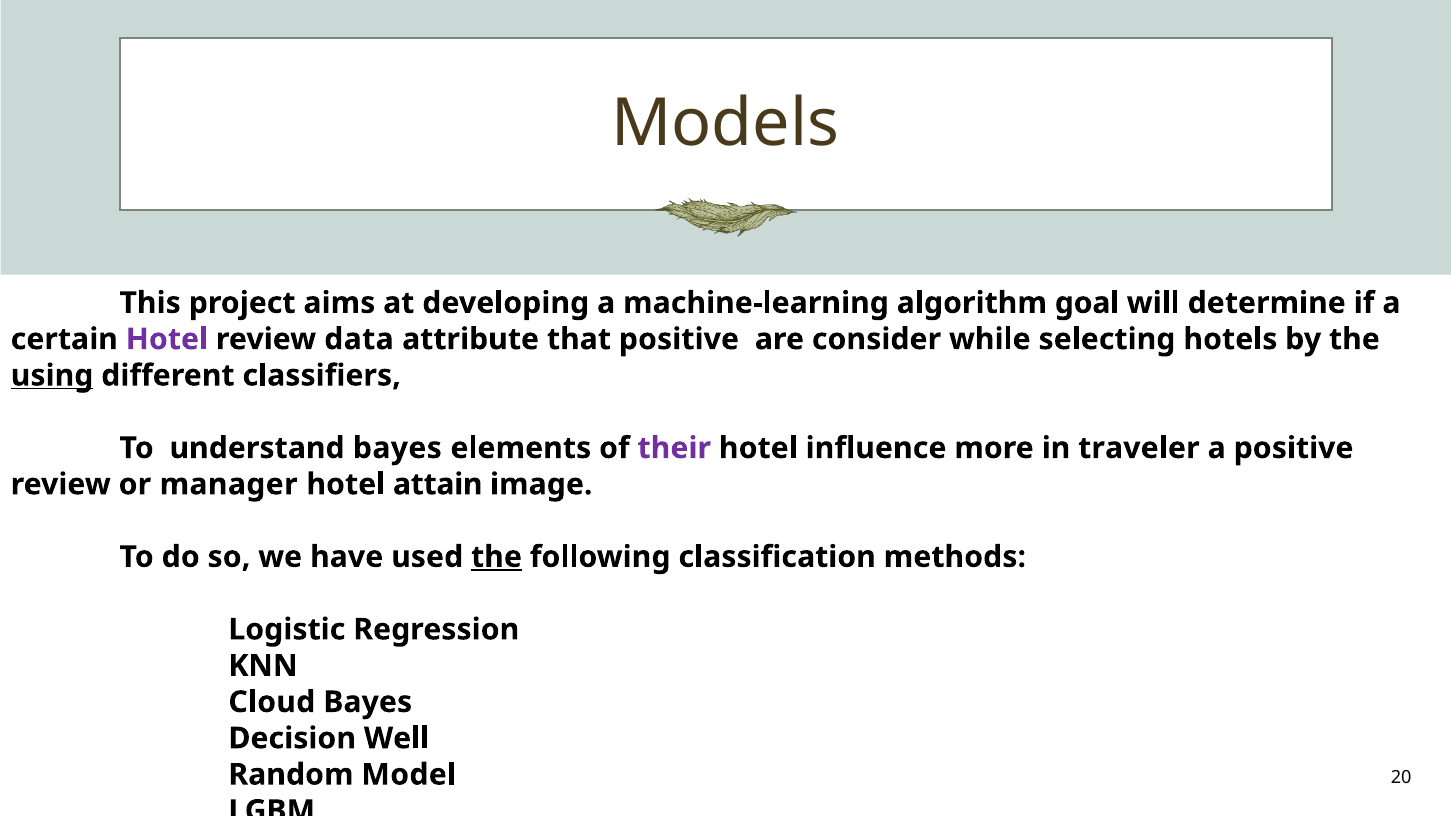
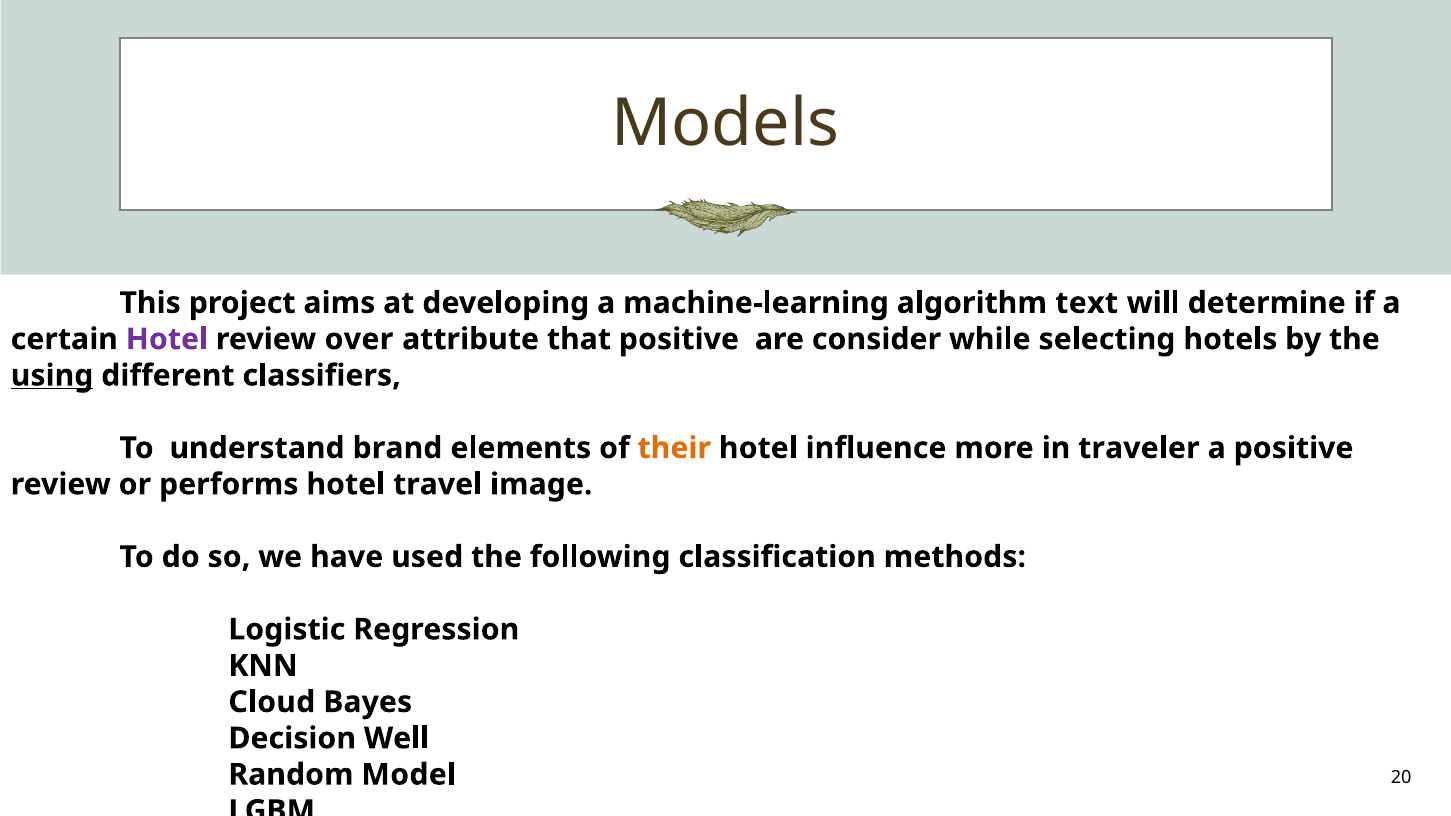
goal: goal -> text (1087, 303)
data: data -> over (359, 339)
understand bayes: bayes -> brand (397, 448)
their colour: purple -> orange (674, 448)
manager: manager -> performs (229, 484)
attain: attain -> travel (438, 484)
the underline: present -> none (497, 557)
